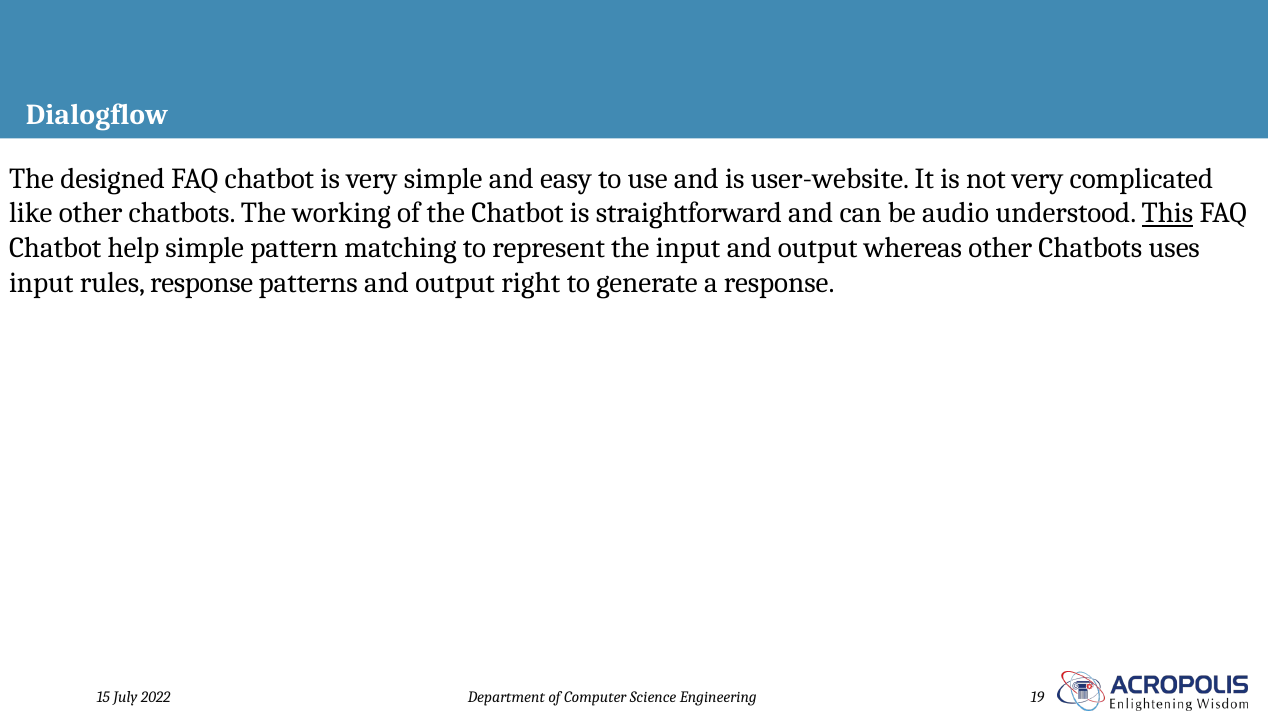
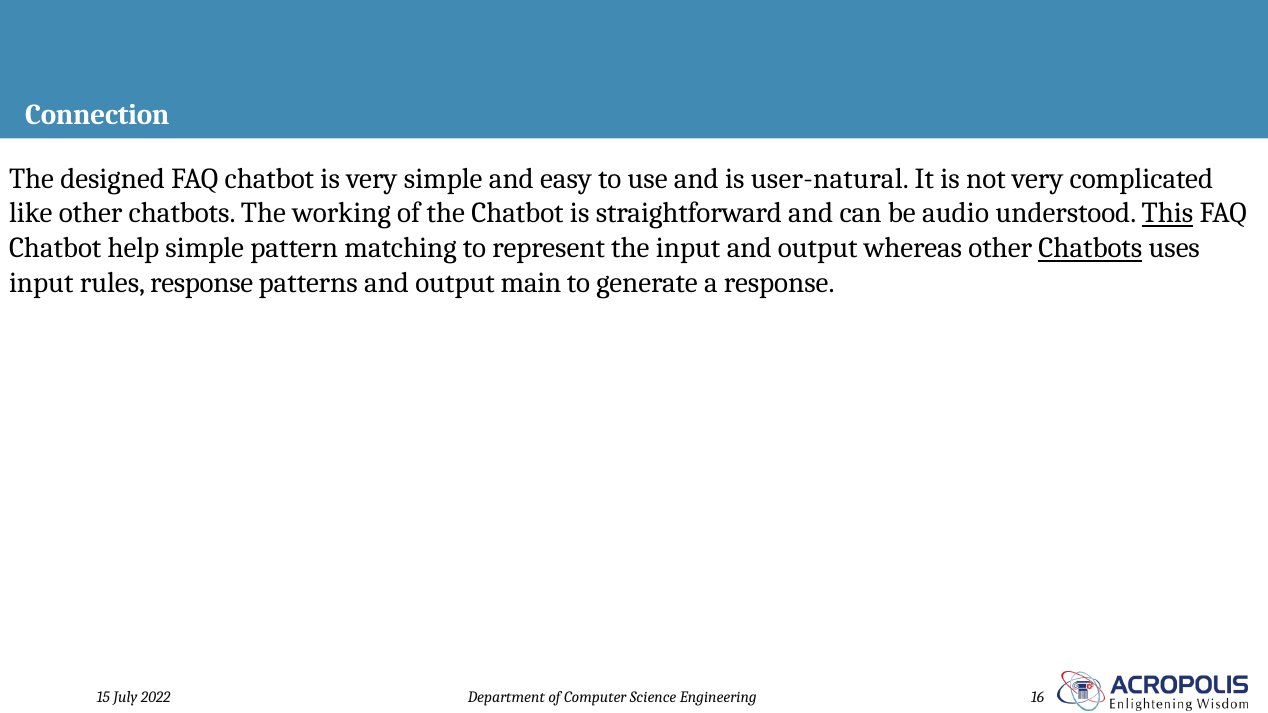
Dialogflow: Dialogflow -> Connection (97, 115)
user-website: user-website -> user-natural (830, 179)
Chatbots underline: none -> present (1090, 248)
right: right -> main (531, 283)
19: 19 -> 16 (1037, 698)
